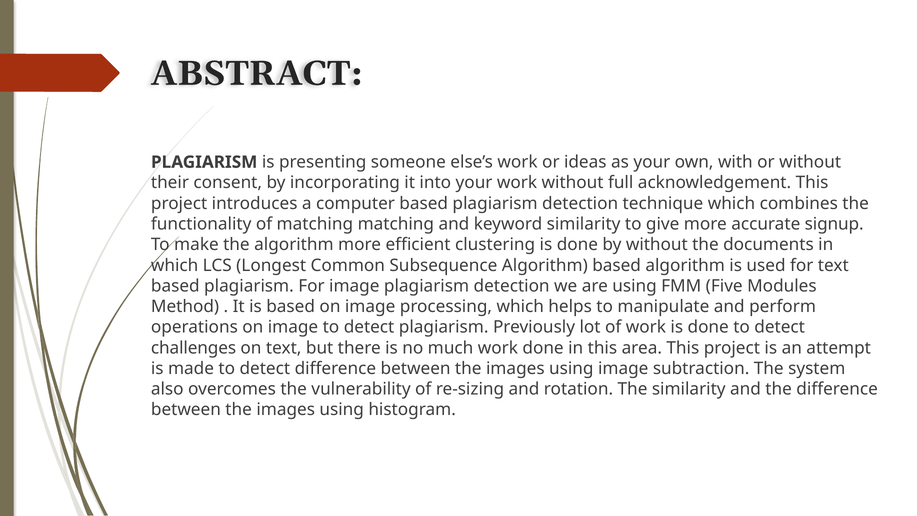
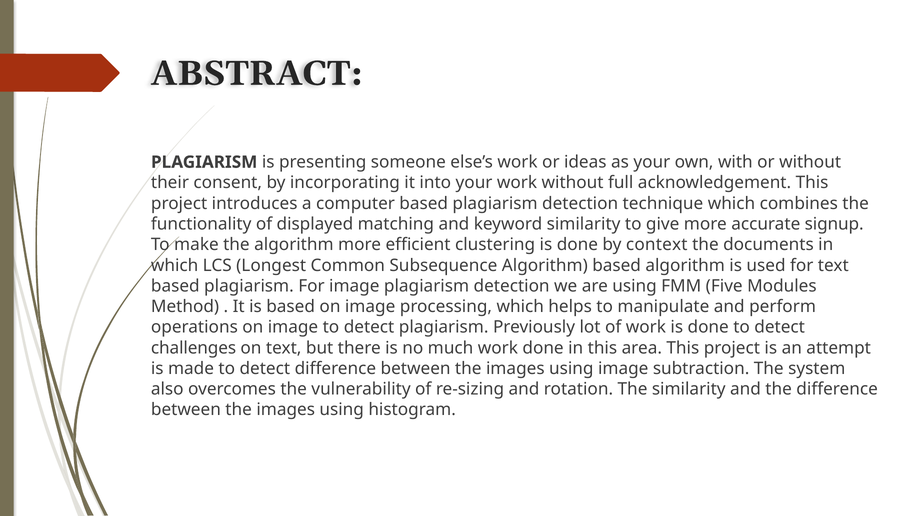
of matching: matching -> displayed (315, 224)
by without: without -> context (657, 245)
